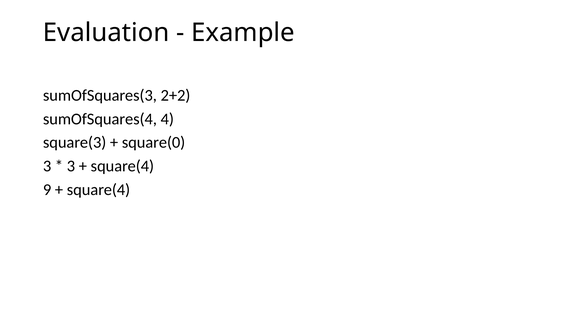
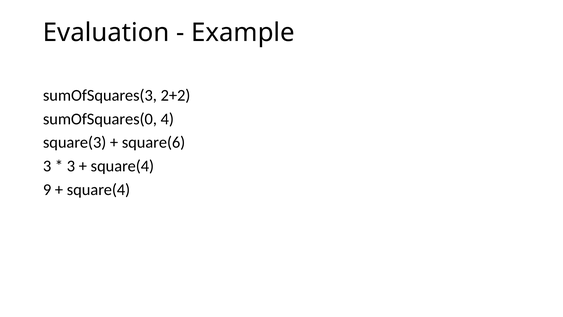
sumOfSquares(4: sumOfSquares(4 -> sumOfSquares(0 (100, 119)
square(0: square(0 -> square(6 (154, 142)
